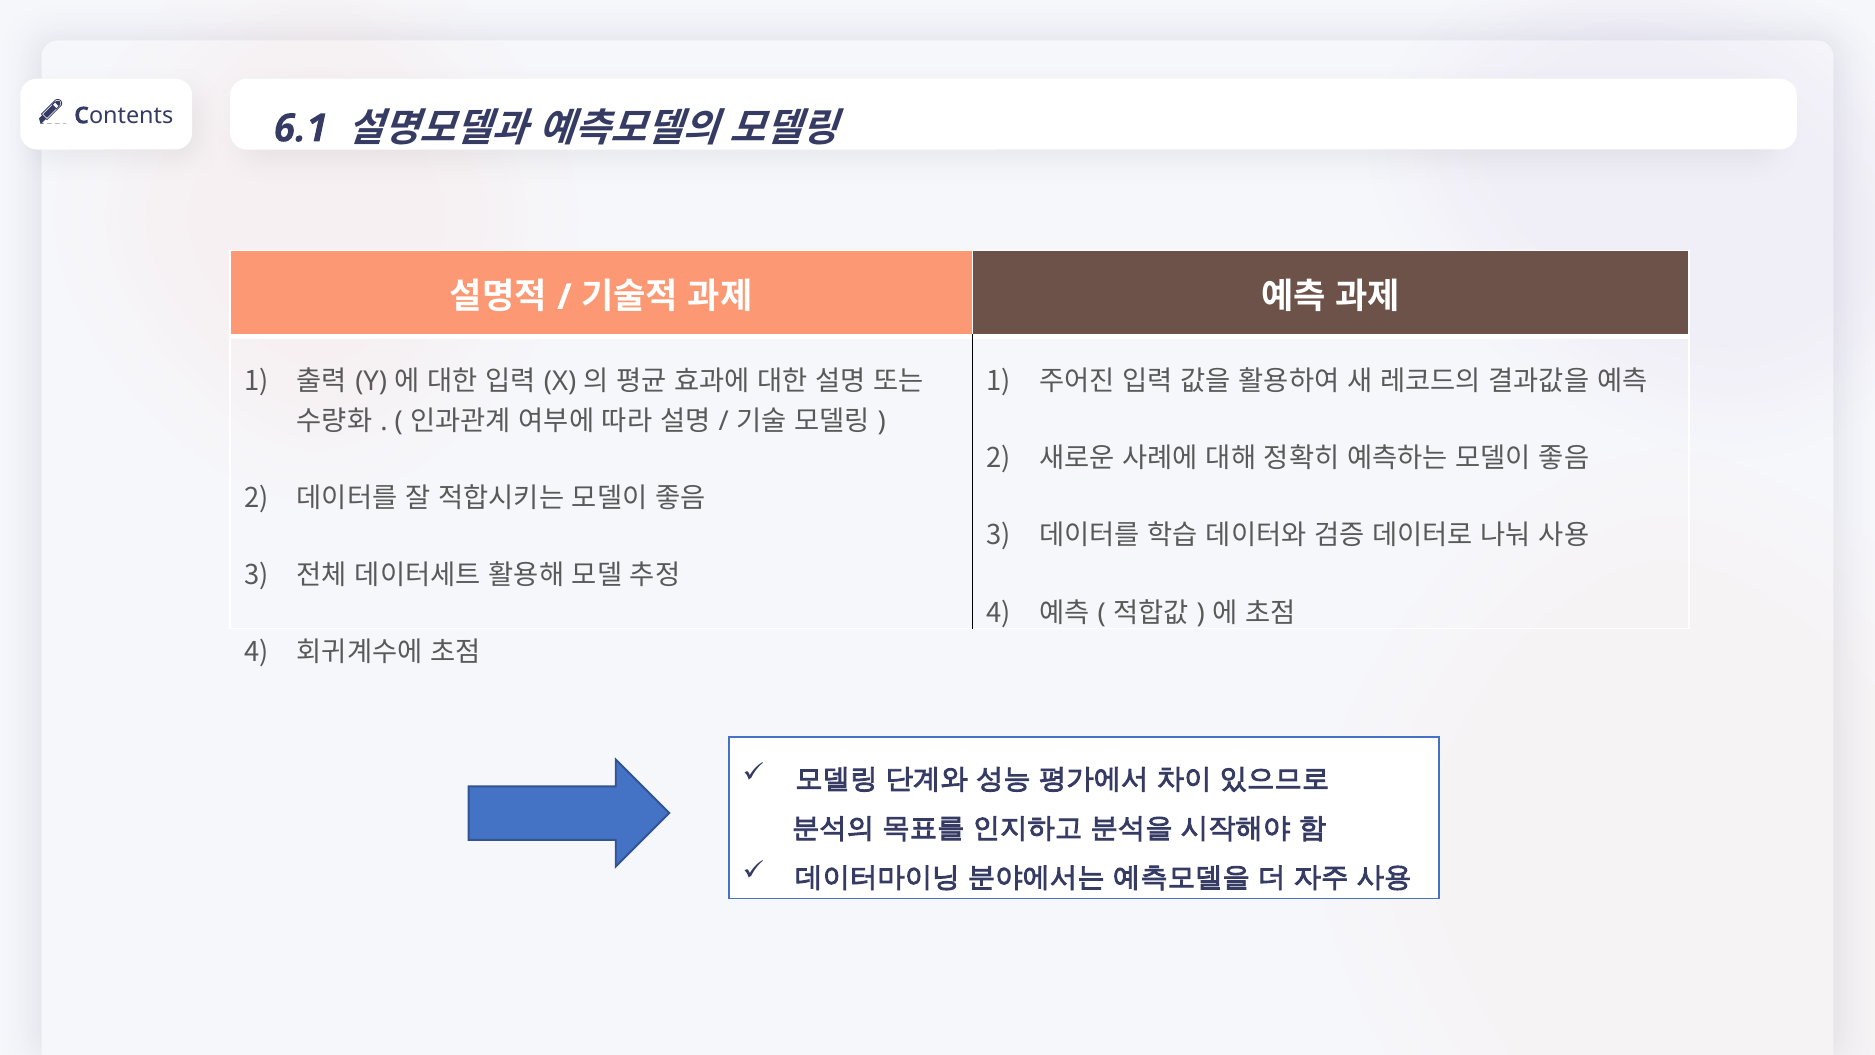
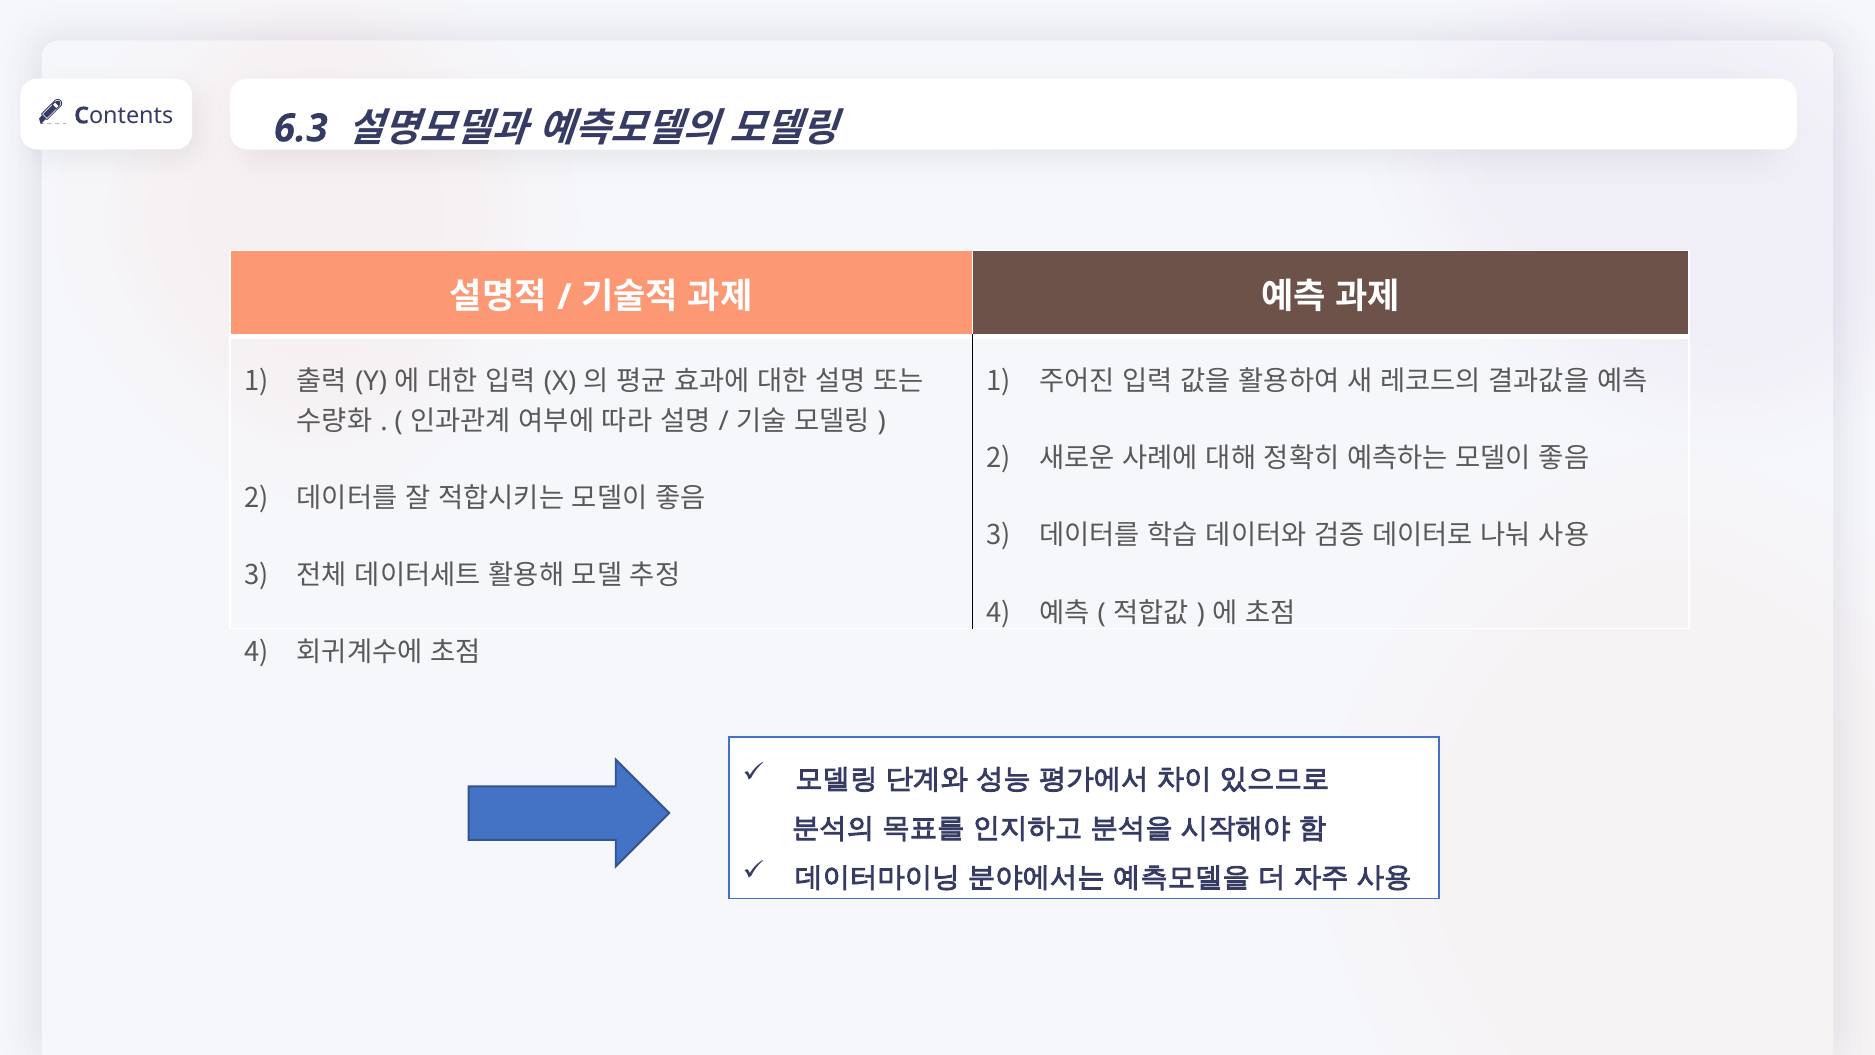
6.1: 6.1 -> 6.3 (301, 128)
